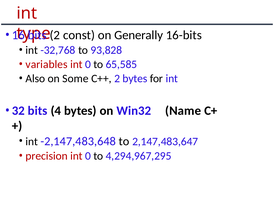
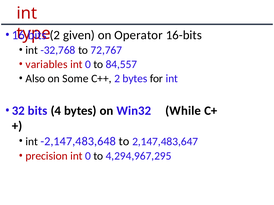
const: const -> given (79, 35)
Generally: Generally -> Operator (139, 35)
93,828: 93,828 -> 72,767 (106, 50)
65,585: 65,585 -> 84,557 (121, 64)
Name: Name -> While (183, 111)
